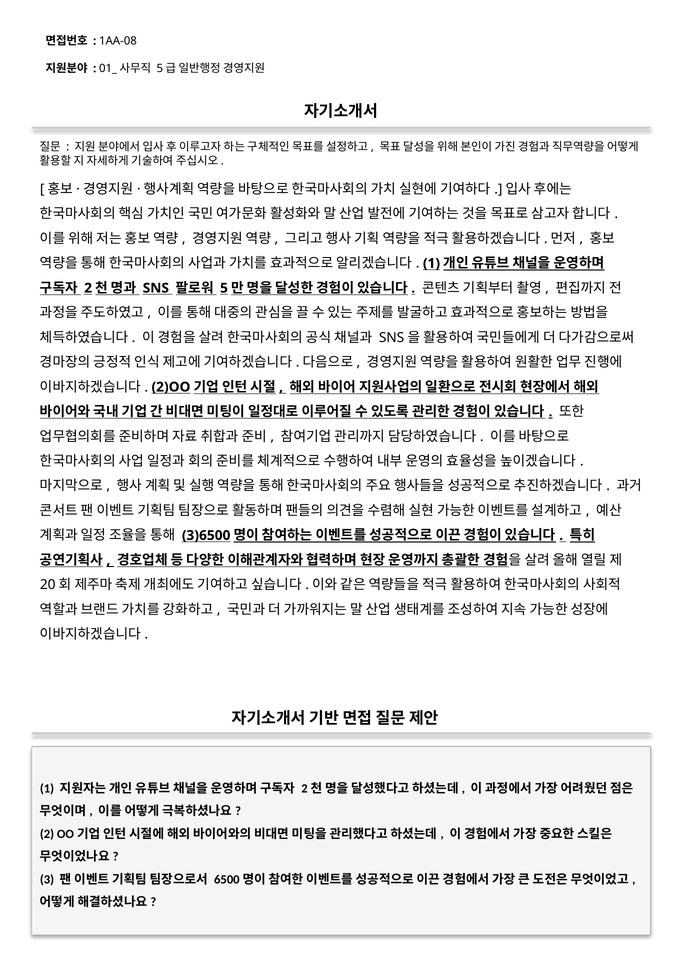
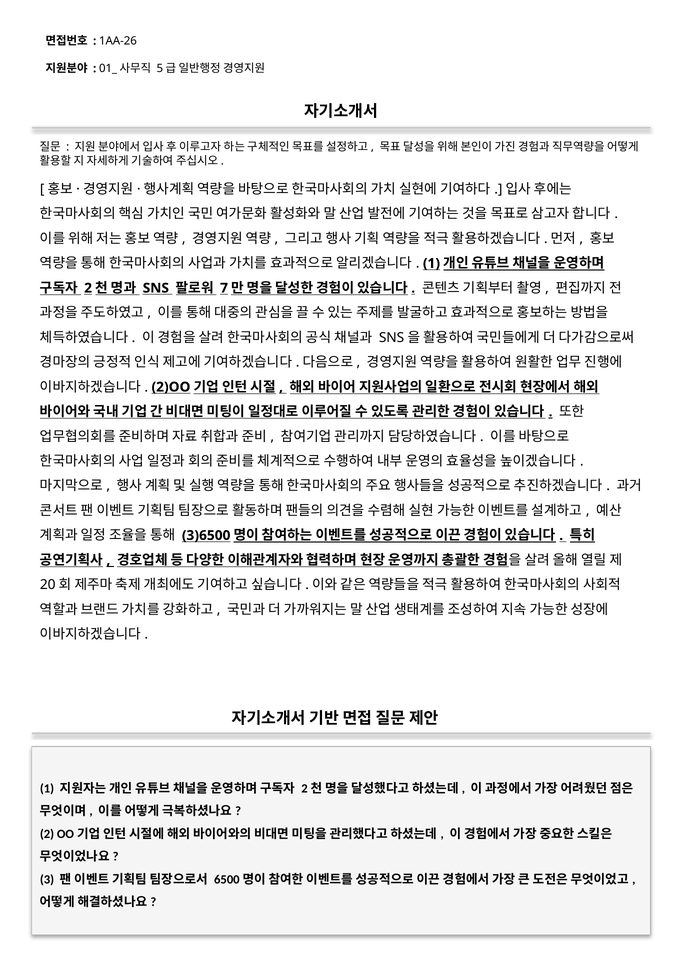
1AA-08: 1AA-08 -> 1AA-26 (118, 41)
5: 5 -> 7 (224, 288)
